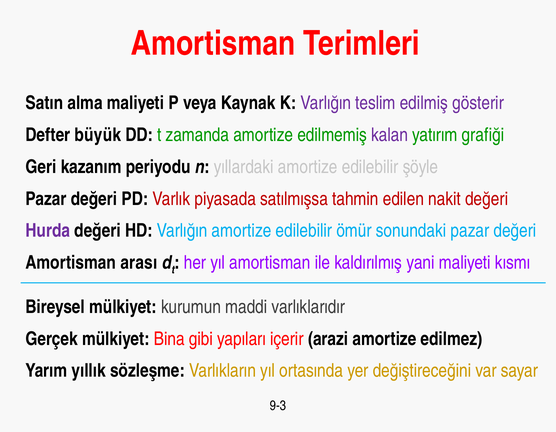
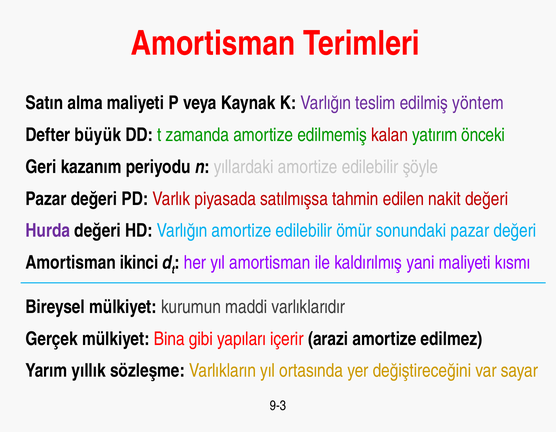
gösterir: gösterir -> yöntem (478, 103)
kalan colour: purple -> red (390, 135)
grafiği: grafiği -> önceki (483, 135)
arası: arası -> ikinci (139, 263)
